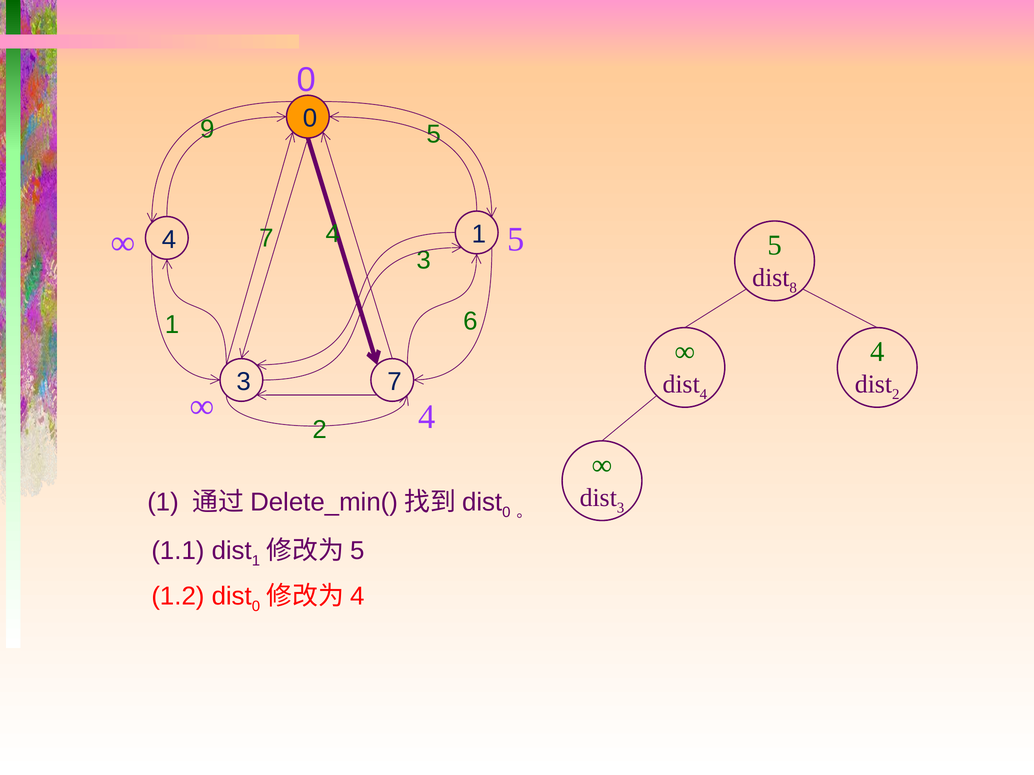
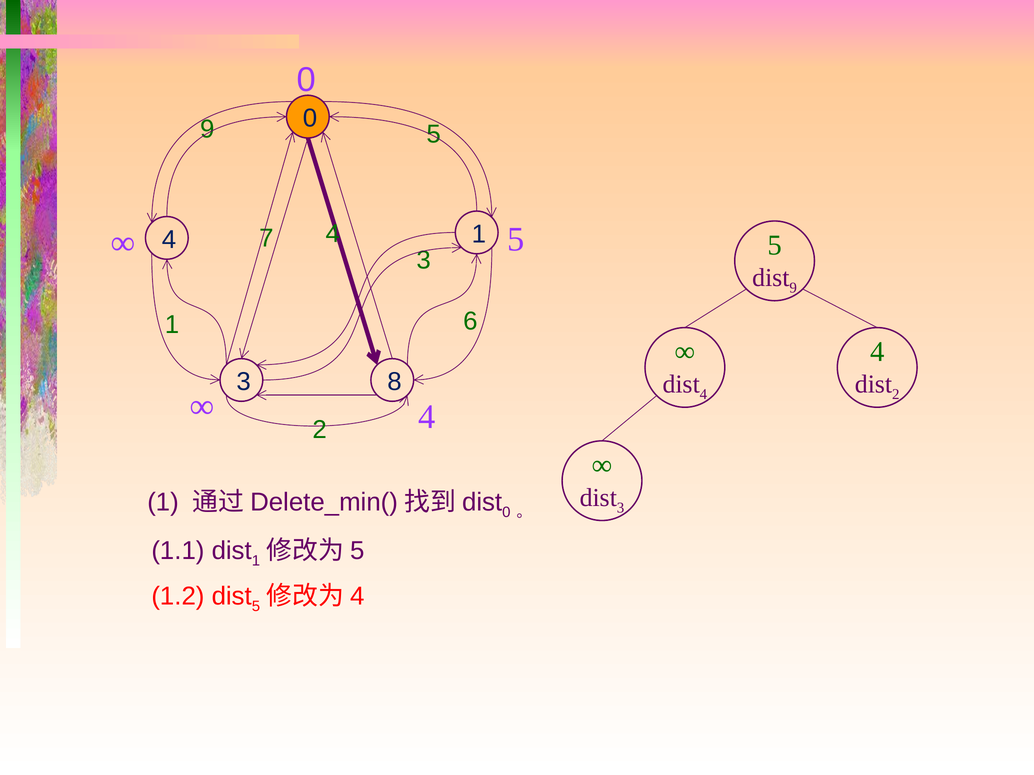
8: 8 -> 9 (793, 288)
3 7: 7 -> 8 (394, 382)
0: 0 -> 5 (256, 607)
